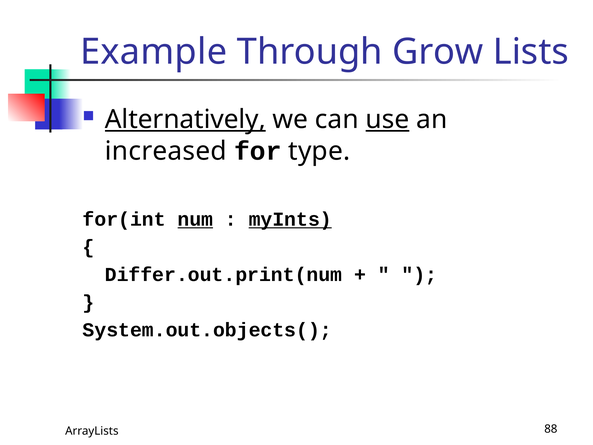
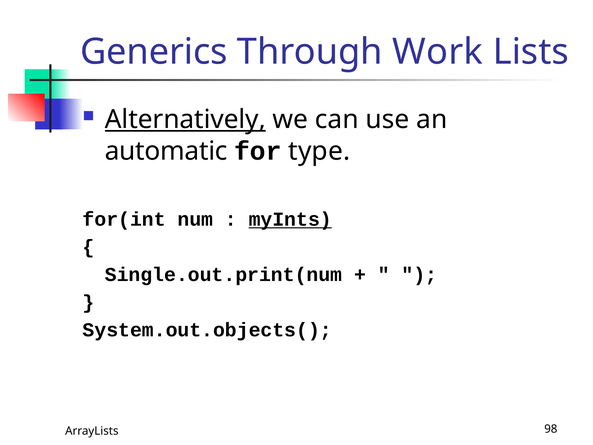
Example: Example -> Generics (154, 52)
Grow: Grow -> Work (438, 52)
use underline: present -> none (387, 119)
increased: increased -> automatic (166, 151)
num underline: present -> none (195, 219)
Differ.out.print(num: Differ.out.print(num -> Single.out.print(num (224, 274)
88: 88 -> 98 (551, 429)
